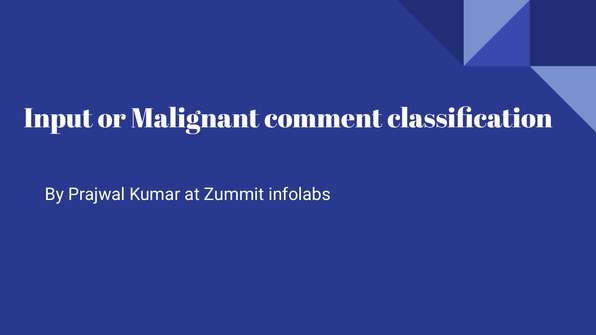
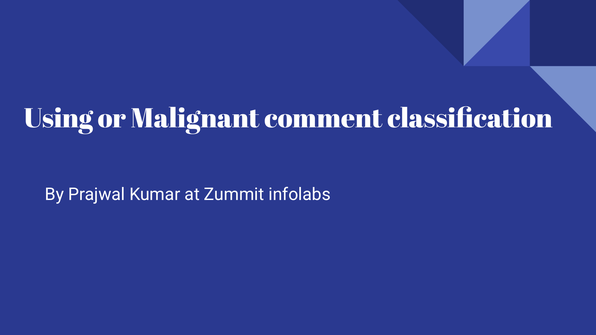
Input: Input -> Using (58, 119)
